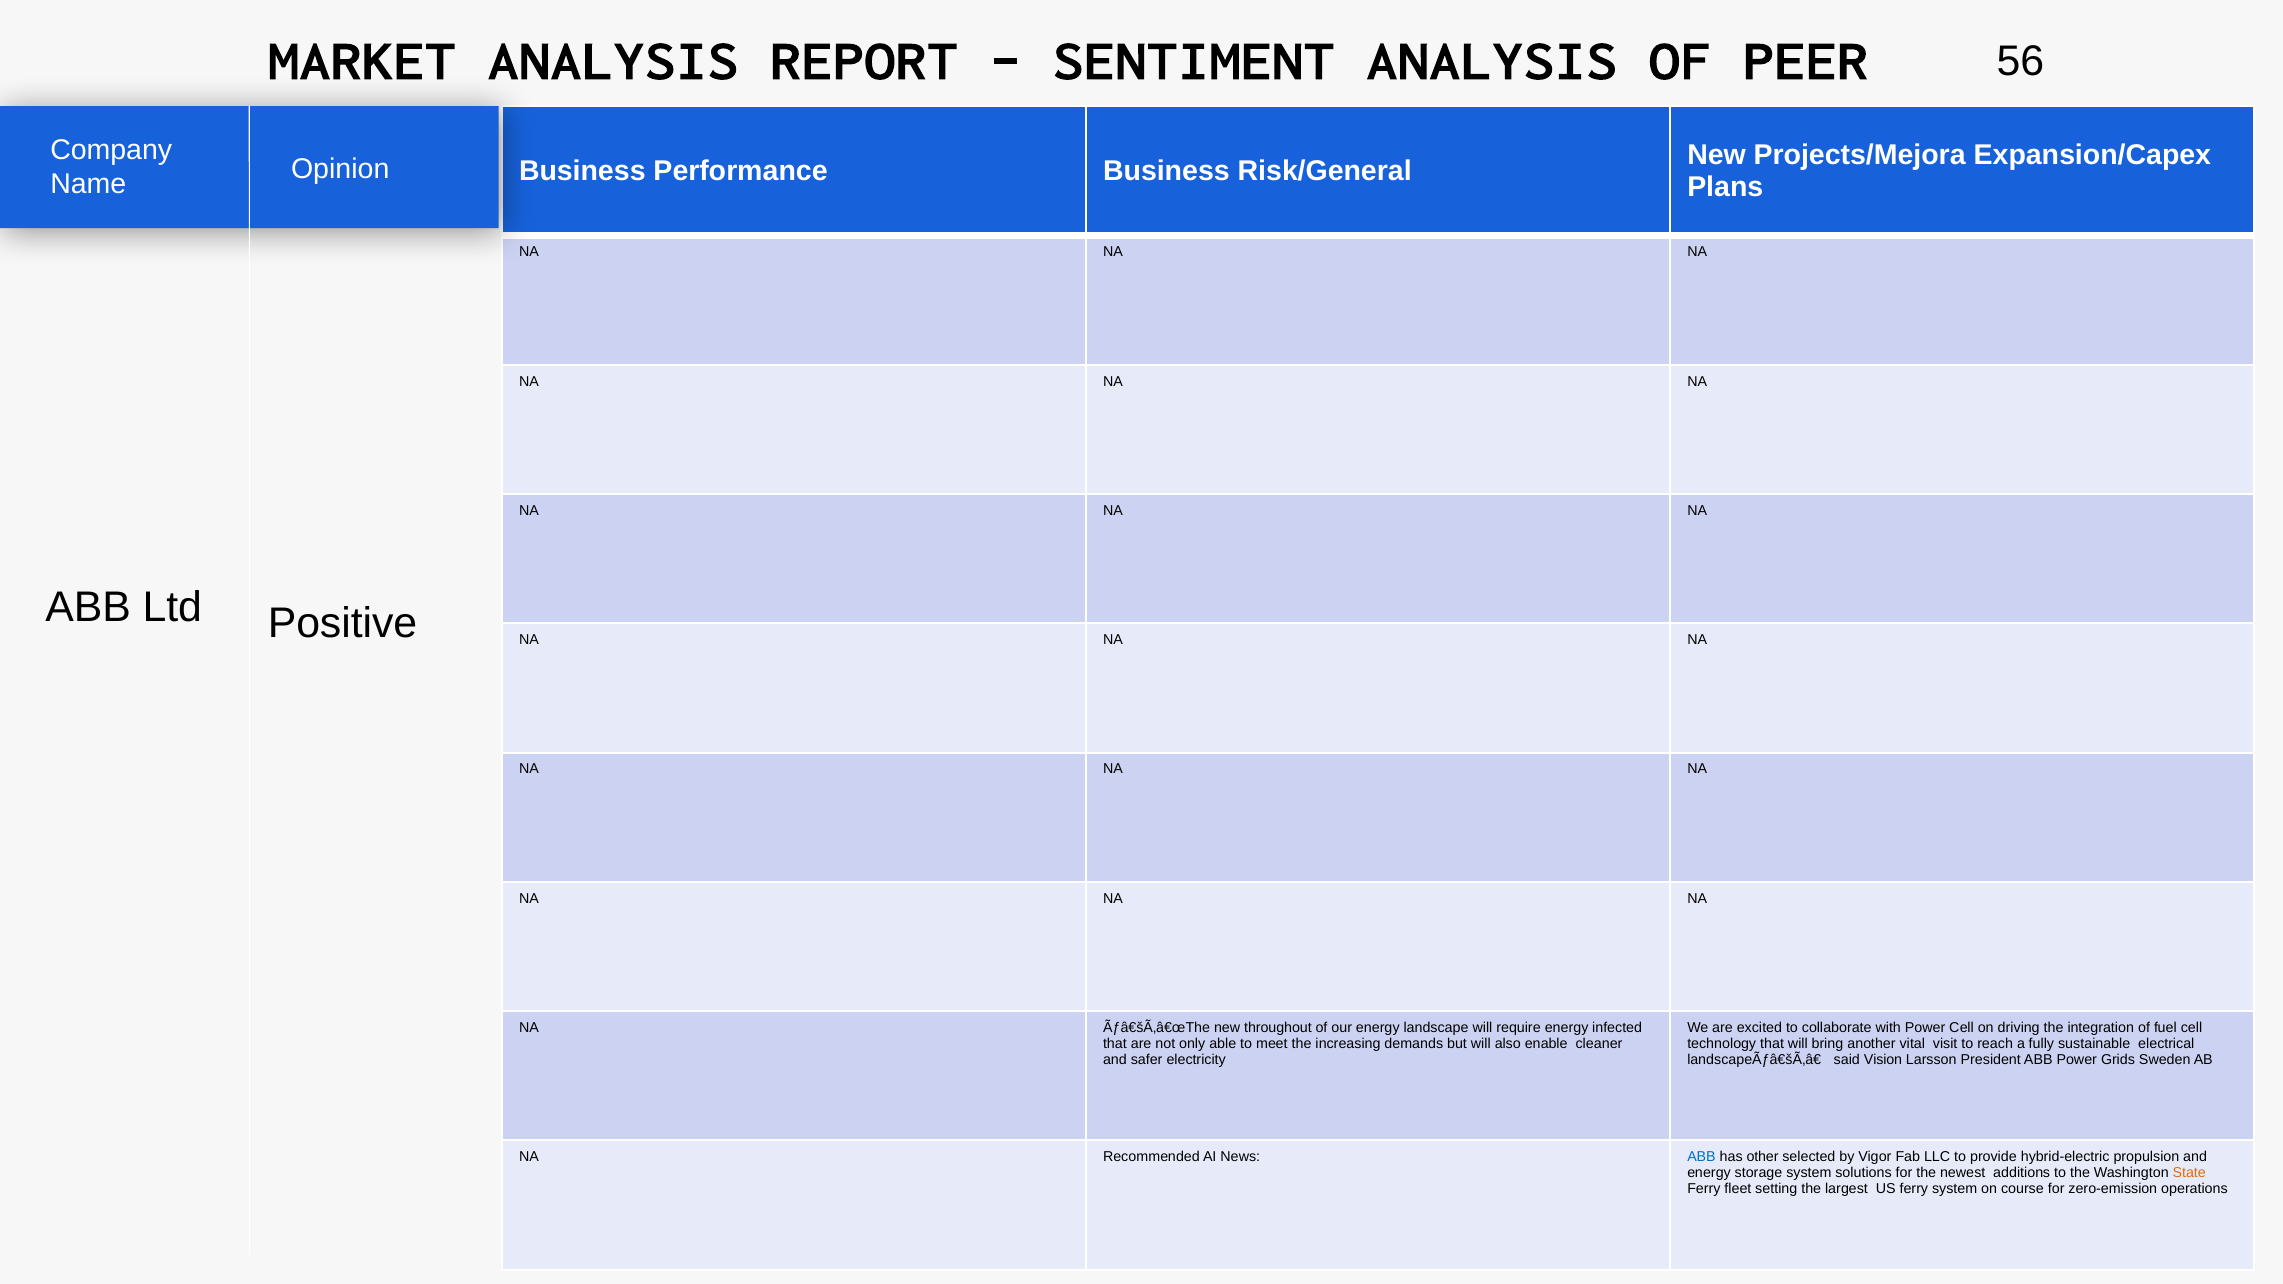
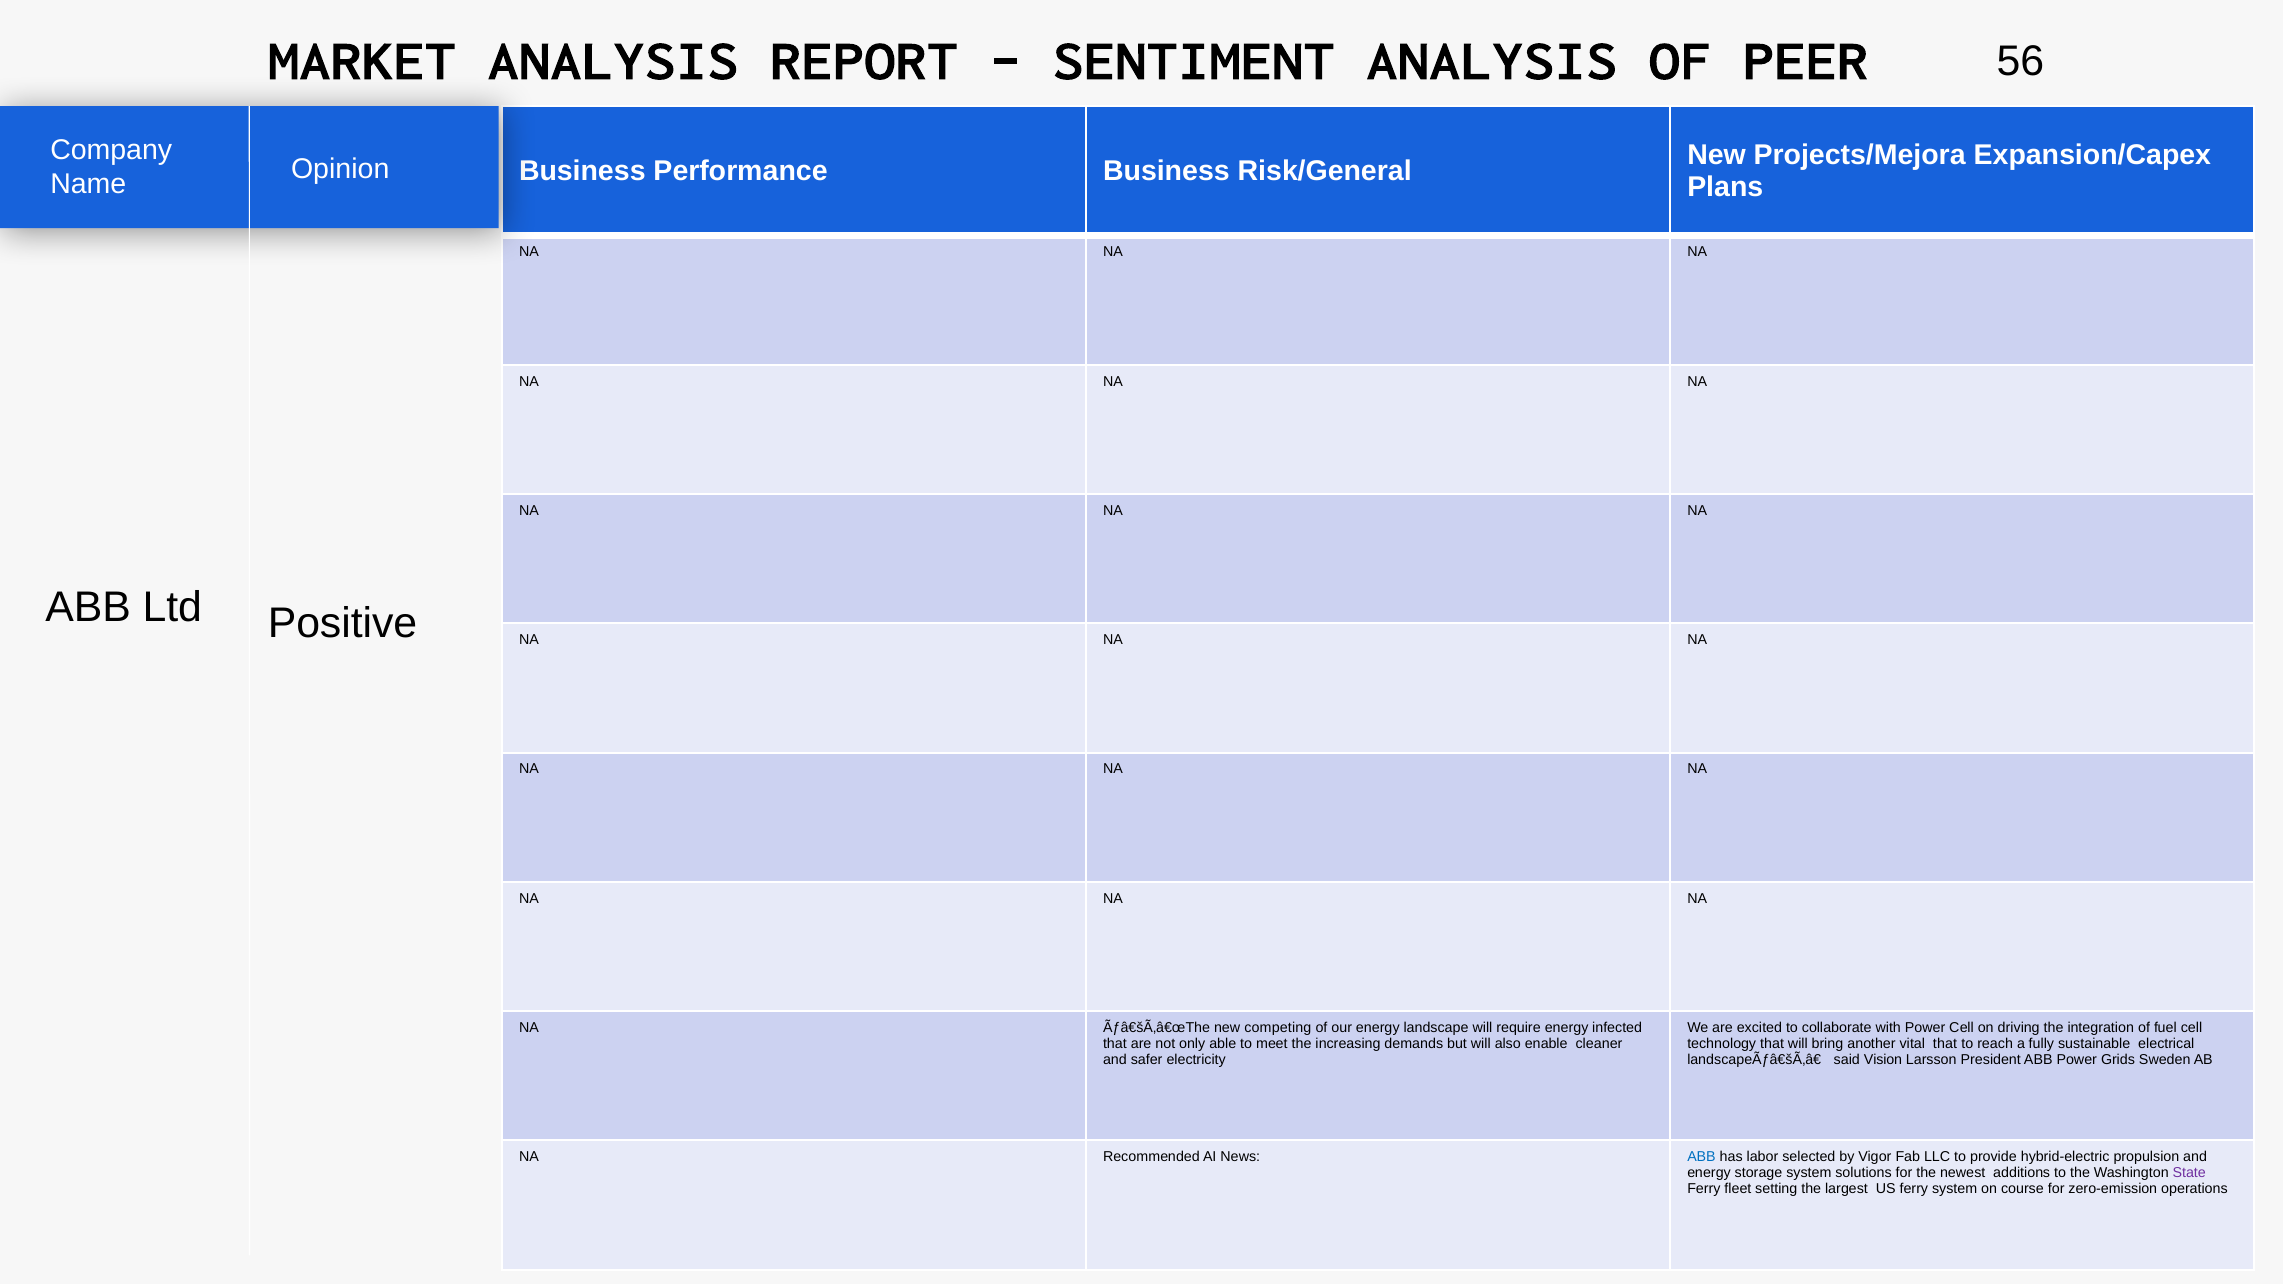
throughout: throughout -> competing (1278, 1028)
vital visit: visit -> that (1945, 1044)
other: other -> labor (1763, 1157)
State colour: orange -> purple (2189, 1173)
